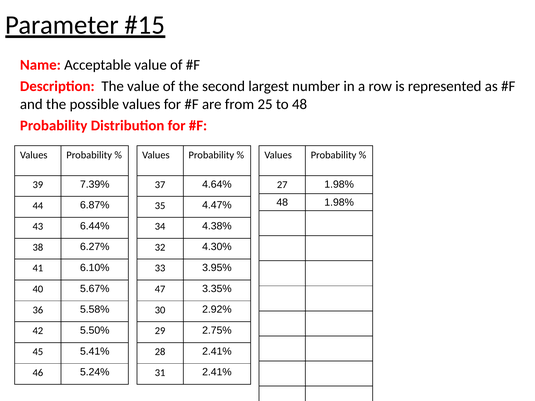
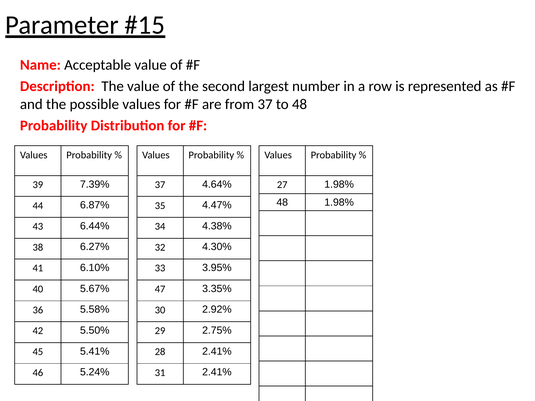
from 25: 25 -> 37 (265, 104)
